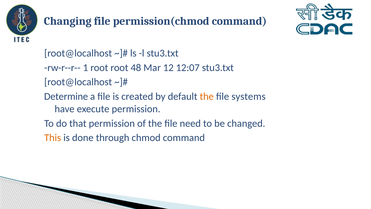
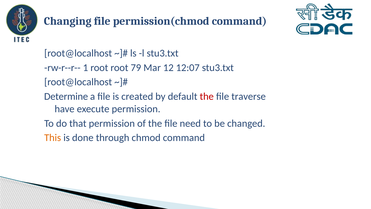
48: 48 -> 79 (136, 68)
the colour: orange -> red (207, 96)
systems: systems -> traverse (249, 96)
